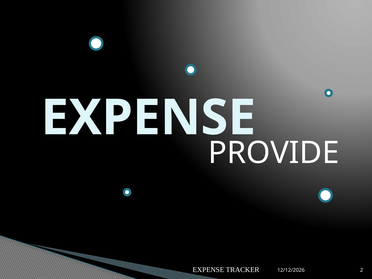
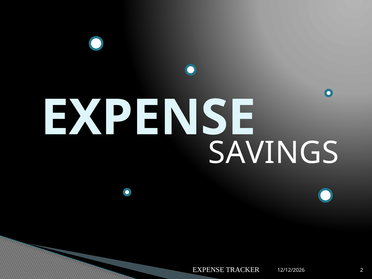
PROVIDE: PROVIDE -> SAVINGS (274, 153)
